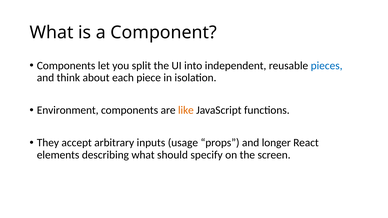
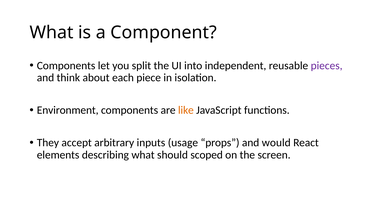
pieces colour: blue -> purple (327, 66)
longer: longer -> would (276, 143)
specify: specify -> scoped (207, 155)
